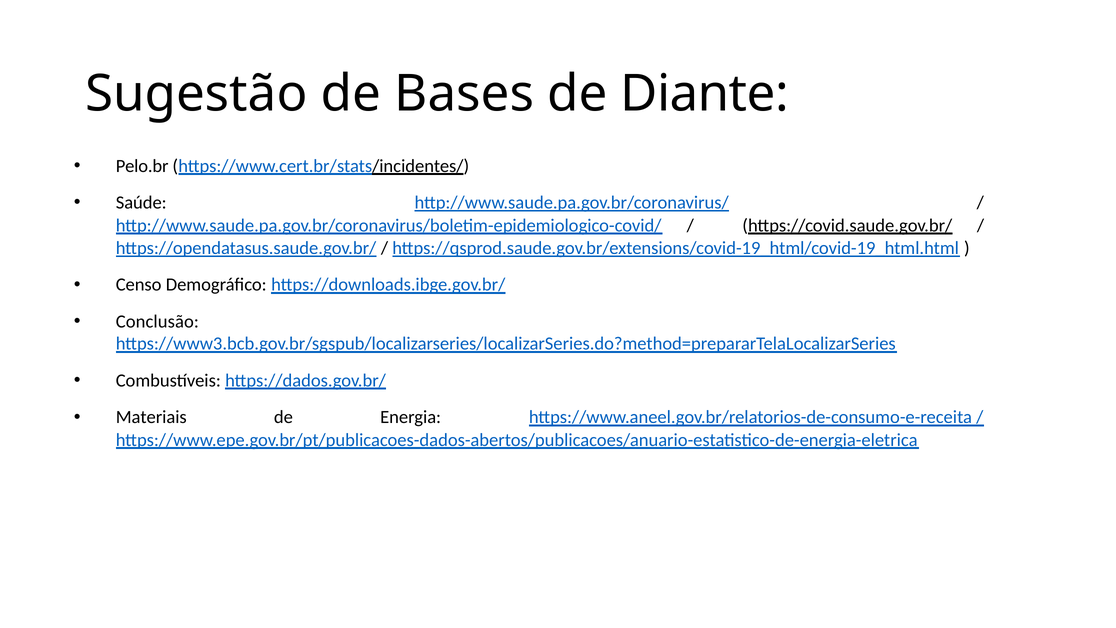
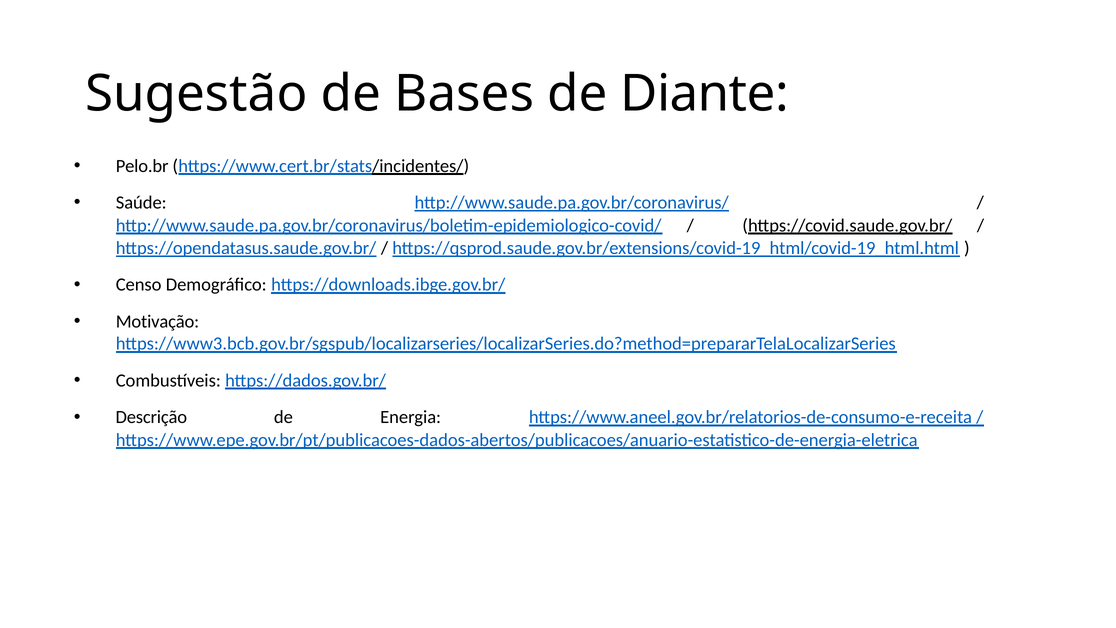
Conclusão: Conclusão -> Motivação (157, 321)
Materiais: Materiais -> Descrição (151, 417)
